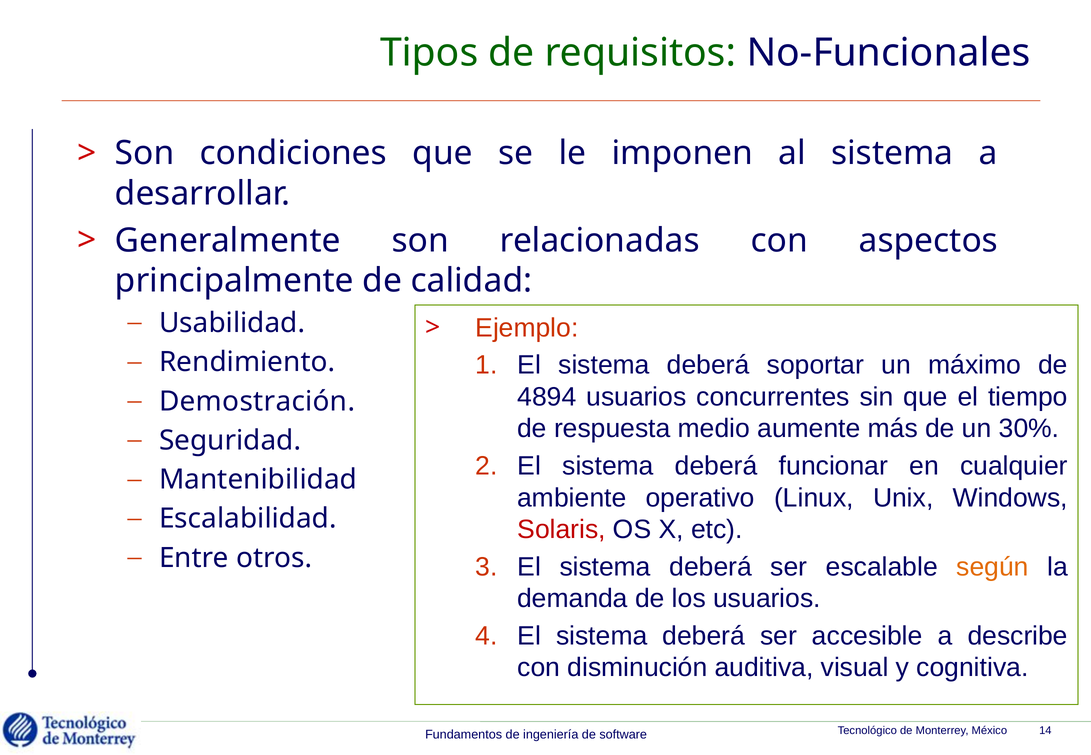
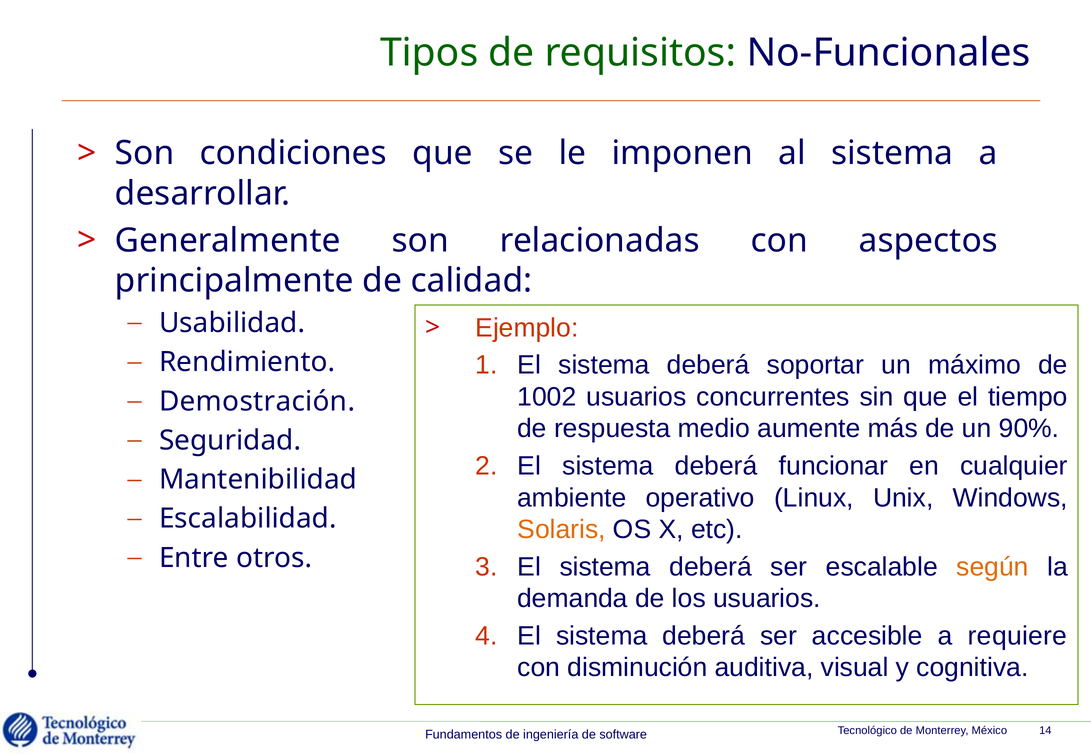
4894: 4894 -> 1002 (547, 397)
30%: 30% -> 90% (1029, 429)
Solaris colour: red -> orange (562, 530)
describe: describe -> requiere (1018, 636)
